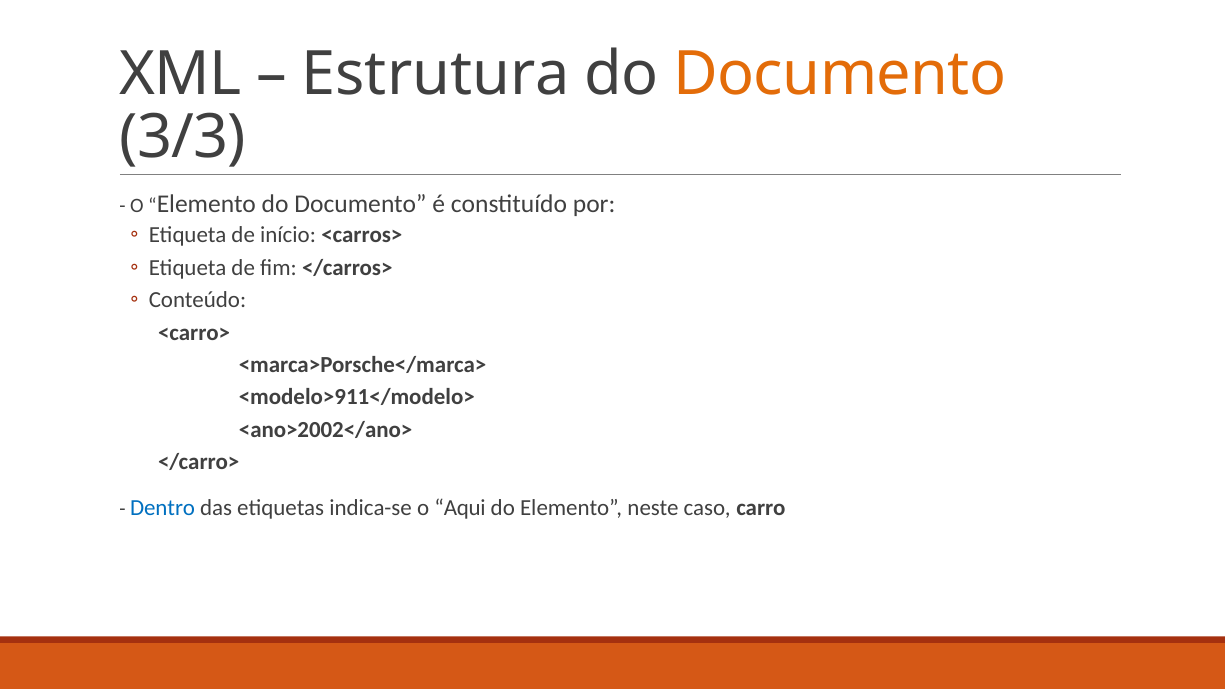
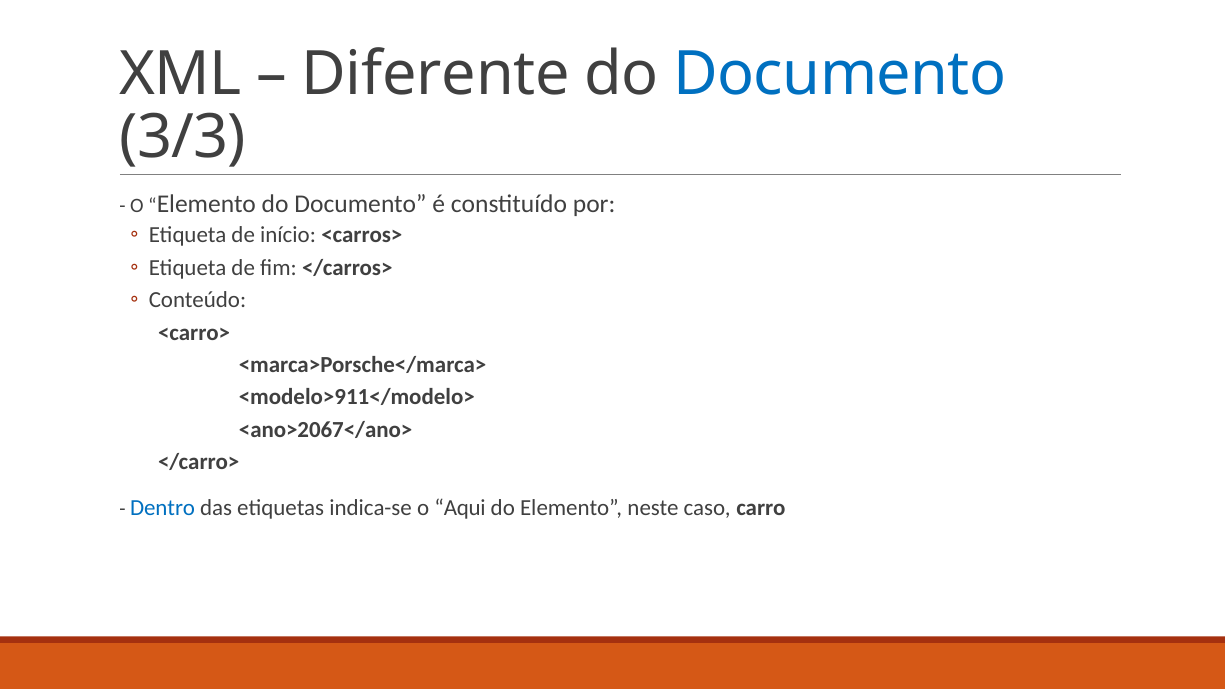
Estrutura: Estrutura -> Diferente (436, 75)
Documento colour: orange -> blue (840, 75)
<ano>2002</ano>: <ano>2002</ano> -> <ano>2067</ano> (326, 430)
